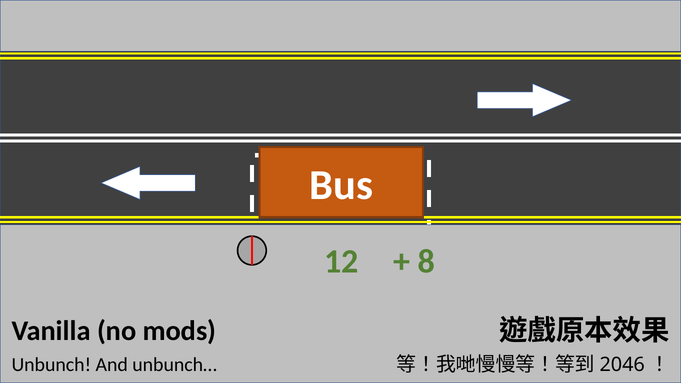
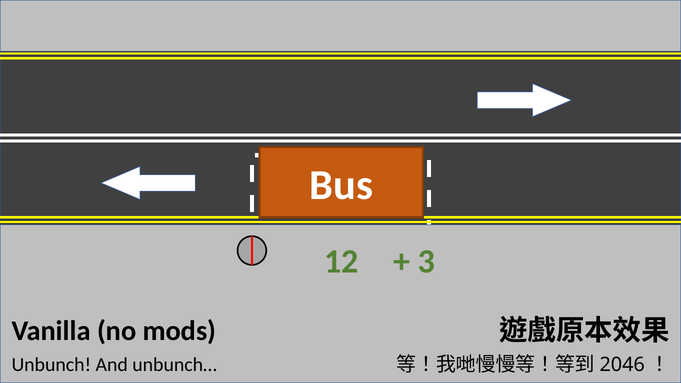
8: 8 -> 3 (426, 262)
